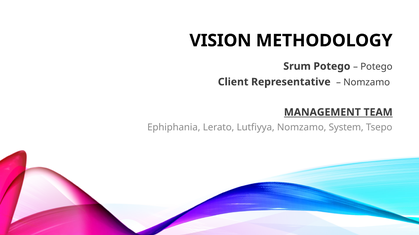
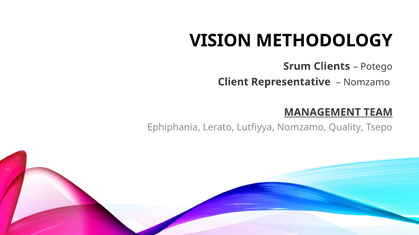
Srum Potego: Potego -> Clients (332, 66)
System: System -> Quality (346, 128)
